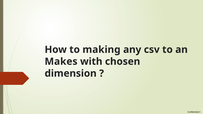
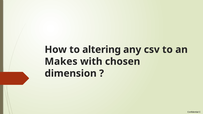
making: making -> altering (102, 50)
